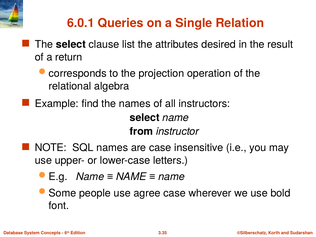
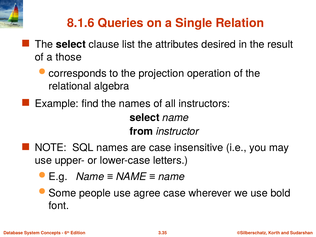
6.0.1: 6.0.1 -> 8.1.6 (81, 23)
return: return -> those (69, 57)
